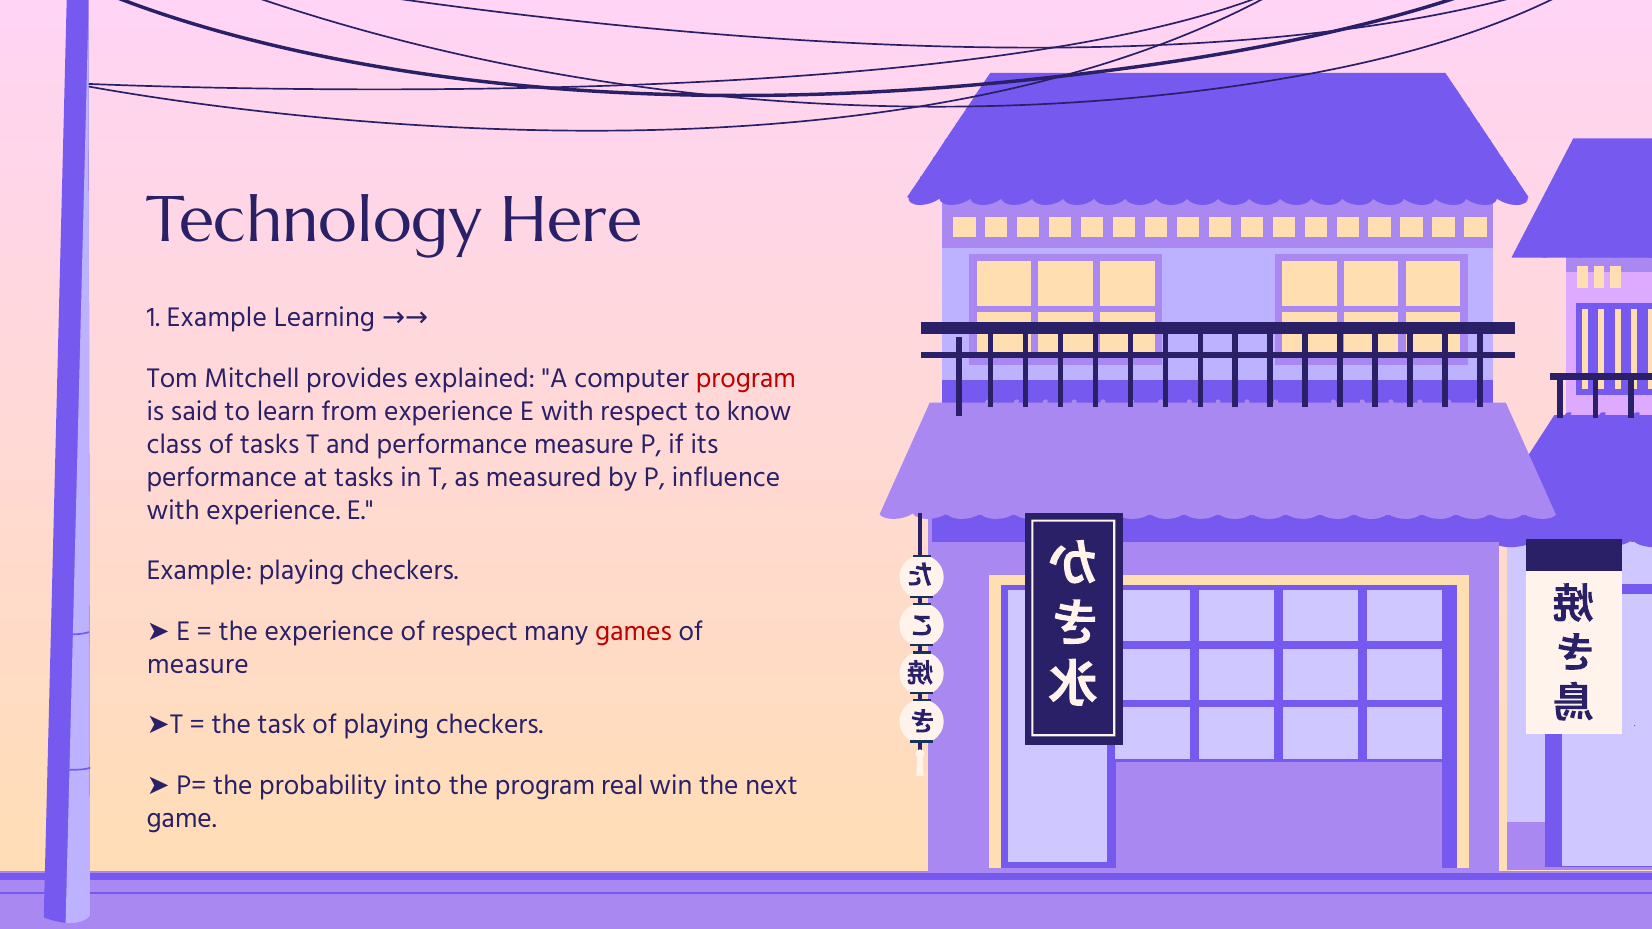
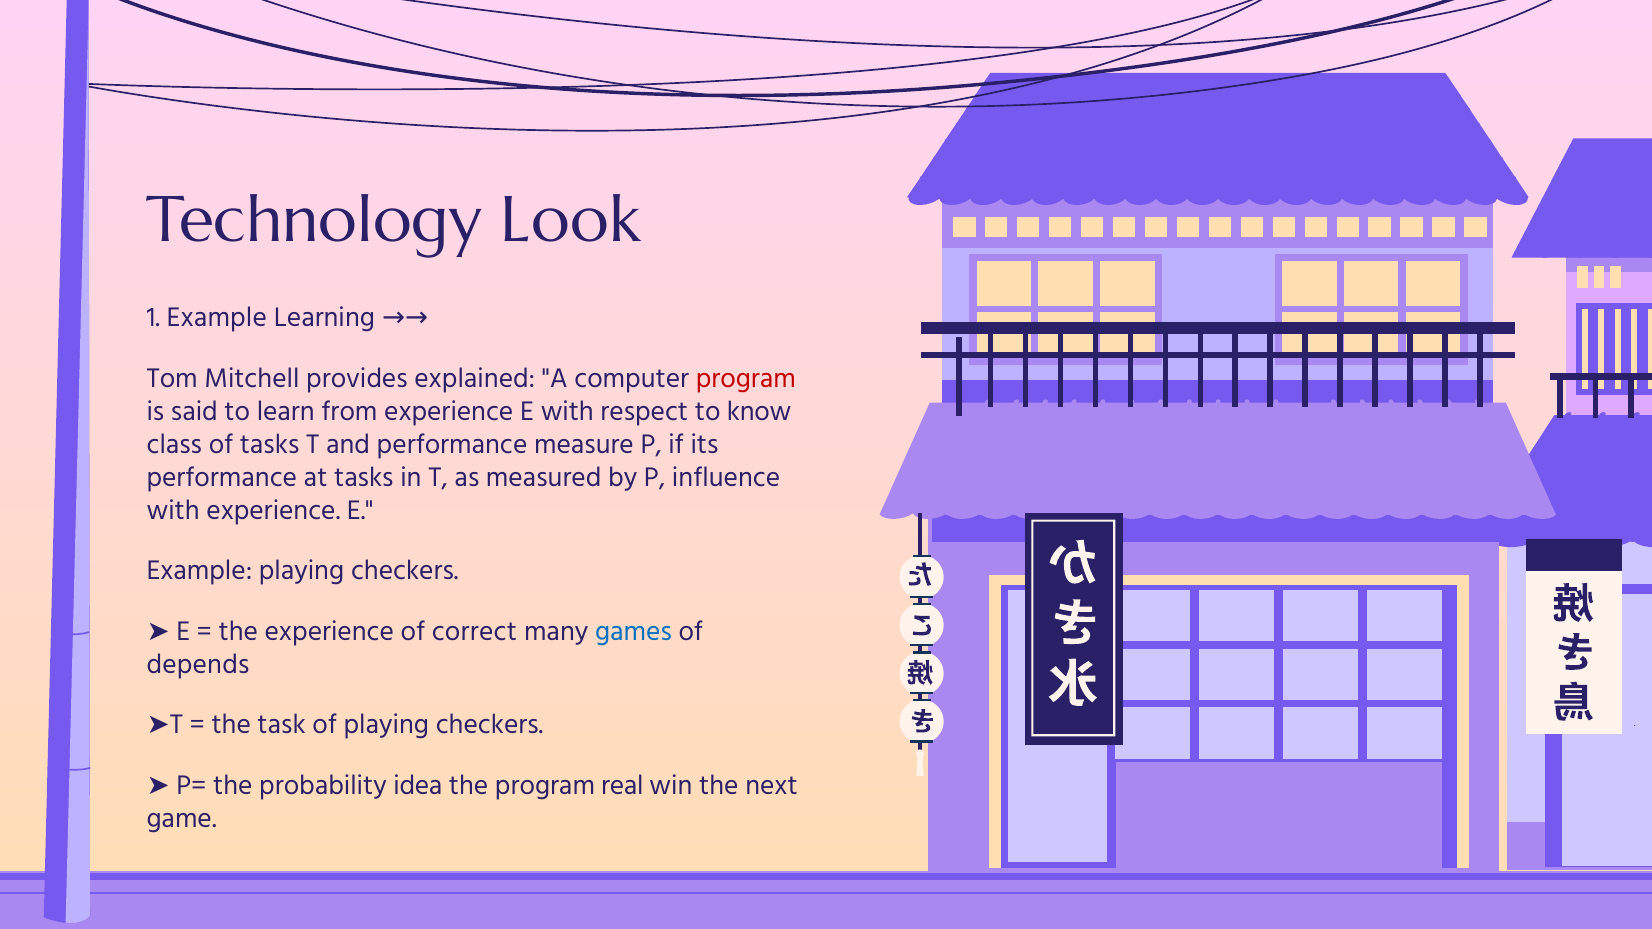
Here: Here -> Look (571, 220)
of respect: respect -> correct (474, 631)
games colour: red -> blue (633, 631)
measure: measure -> depends (198, 665)
into: into -> idea (418, 786)
